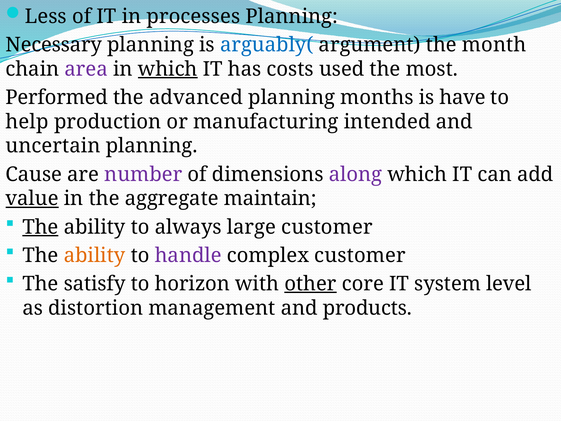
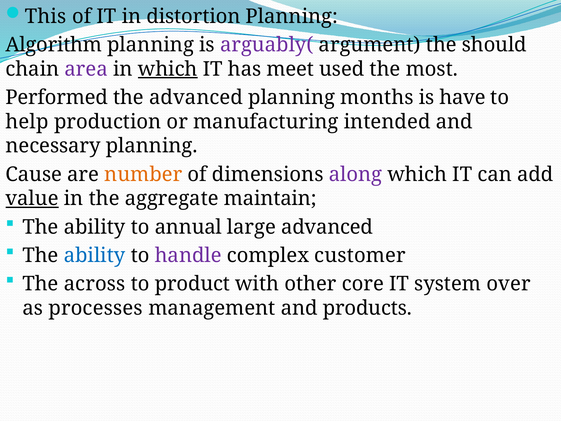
Less: Less -> This (46, 16)
processes: processes -> distortion (193, 16)
Necessary: Necessary -> Algorithm (54, 45)
arguably( colour: blue -> purple (267, 45)
month: month -> should (494, 45)
costs: costs -> meet (290, 69)
uncertain: uncertain -> necessary (53, 146)
number colour: purple -> orange (143, 174)
The underline: present -> none (40, 227)
always: always -> annual (188, 227)
large customer: customer -> advanced (327, 227)
ability colour: orange -> blue (95, 255)
satisfy: satisfy -> across (94, 284)
horizon: horizon -> product (192, 284)
other underline: present -> none (310, 284)
level: level -> over (509, 284)
distortion: distortion -> processes (96, 308)
